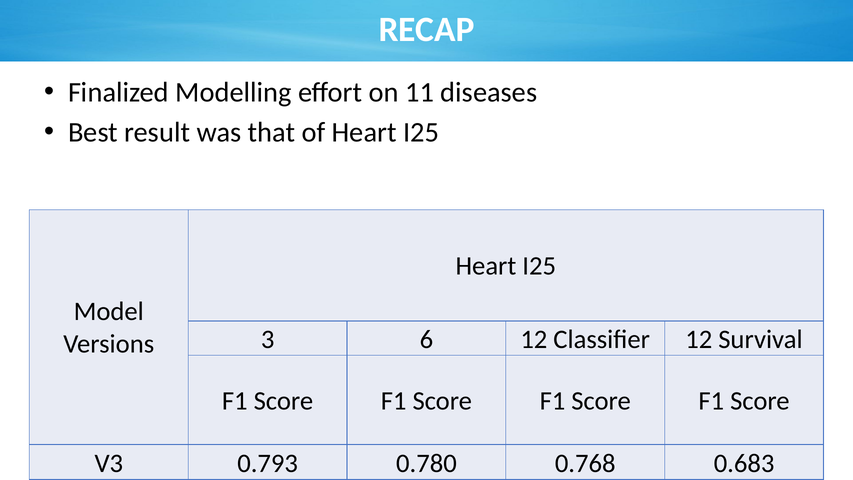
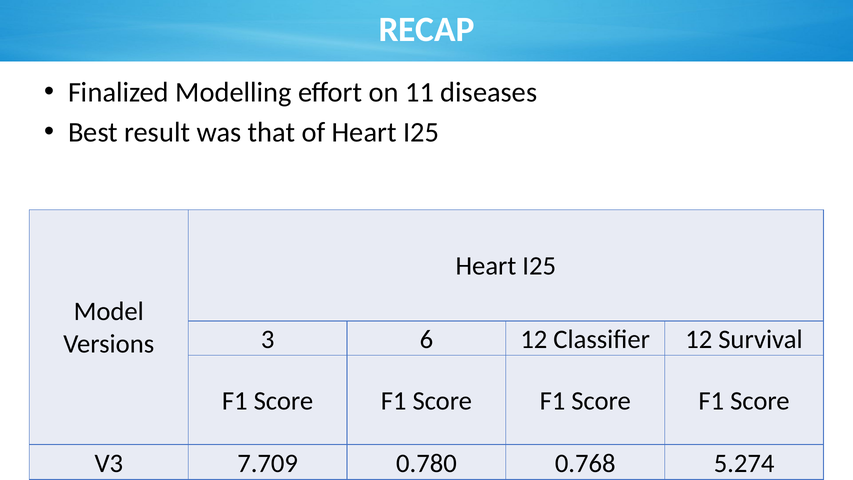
0.793: 0.793 -> 7.709 (268, 463)
0.683: 0.683 -> 5.274 (744, 463)
